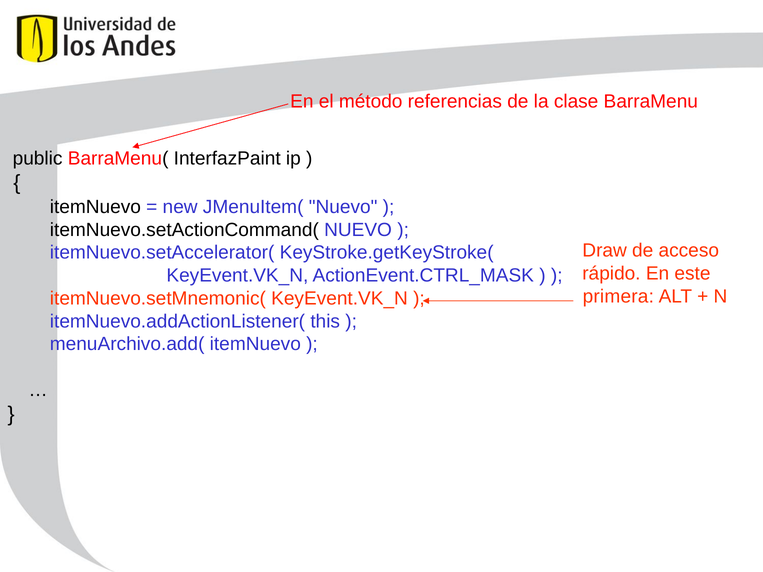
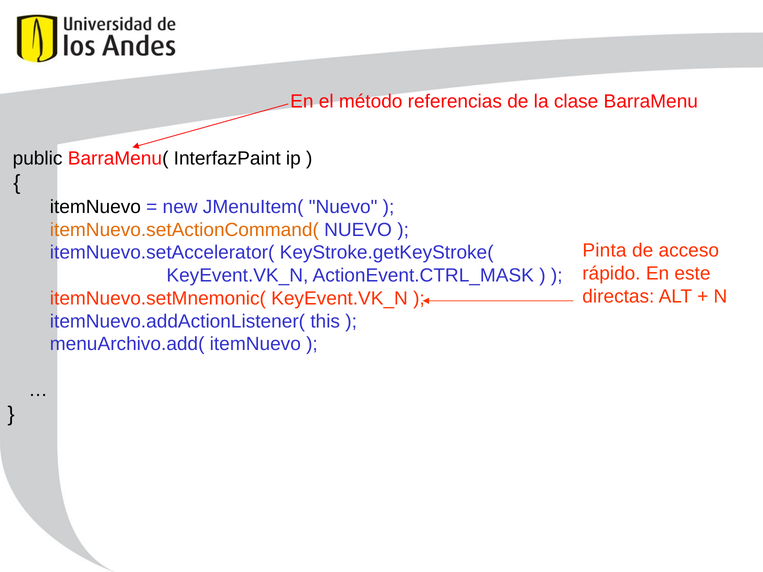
itemNuevo.setActionCommand( colour: black -> orange (184, 230)
Draw: Draw -> Pinta (604, 251)
primera: primera -> directas (618, 296)
